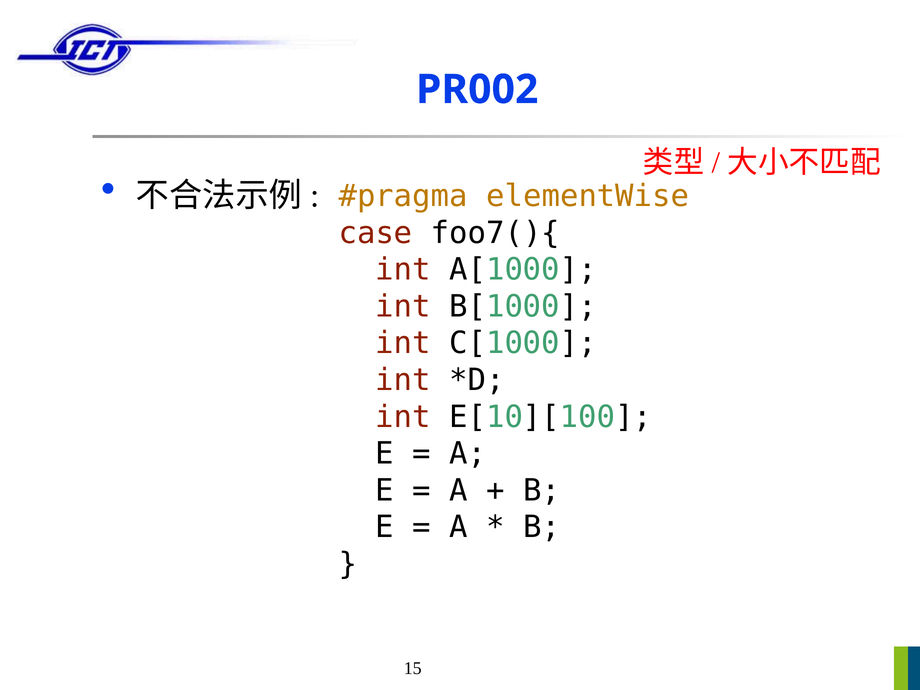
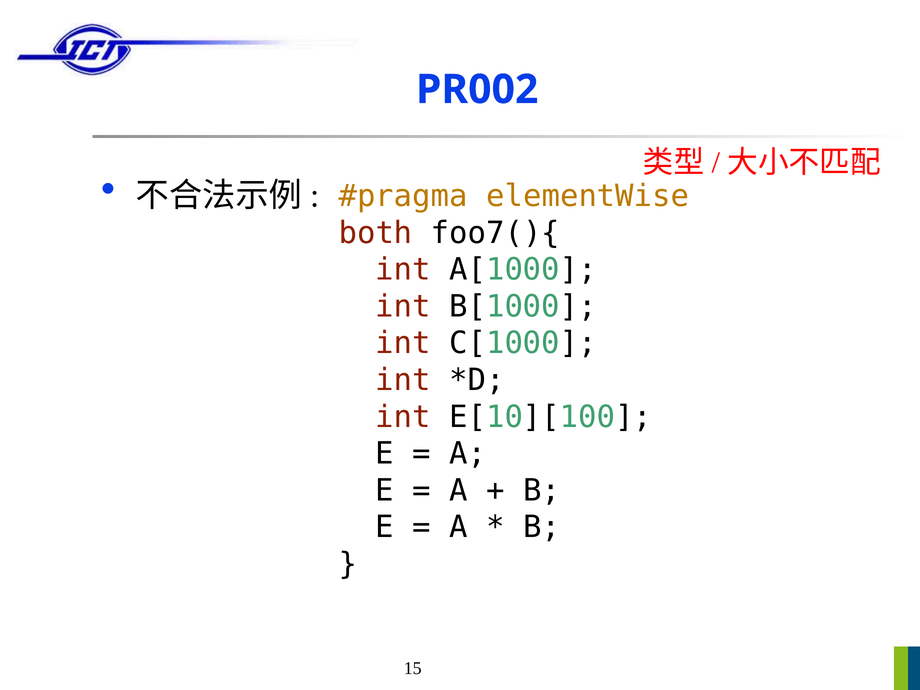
case: case -> both (376, 233)
